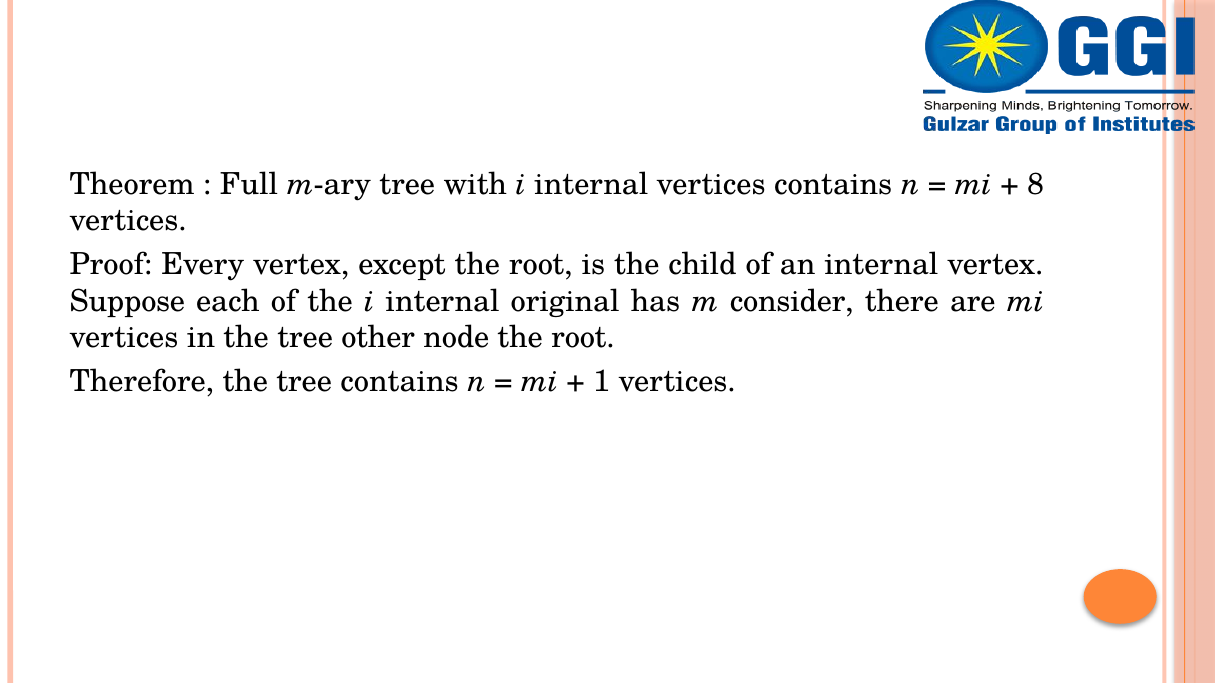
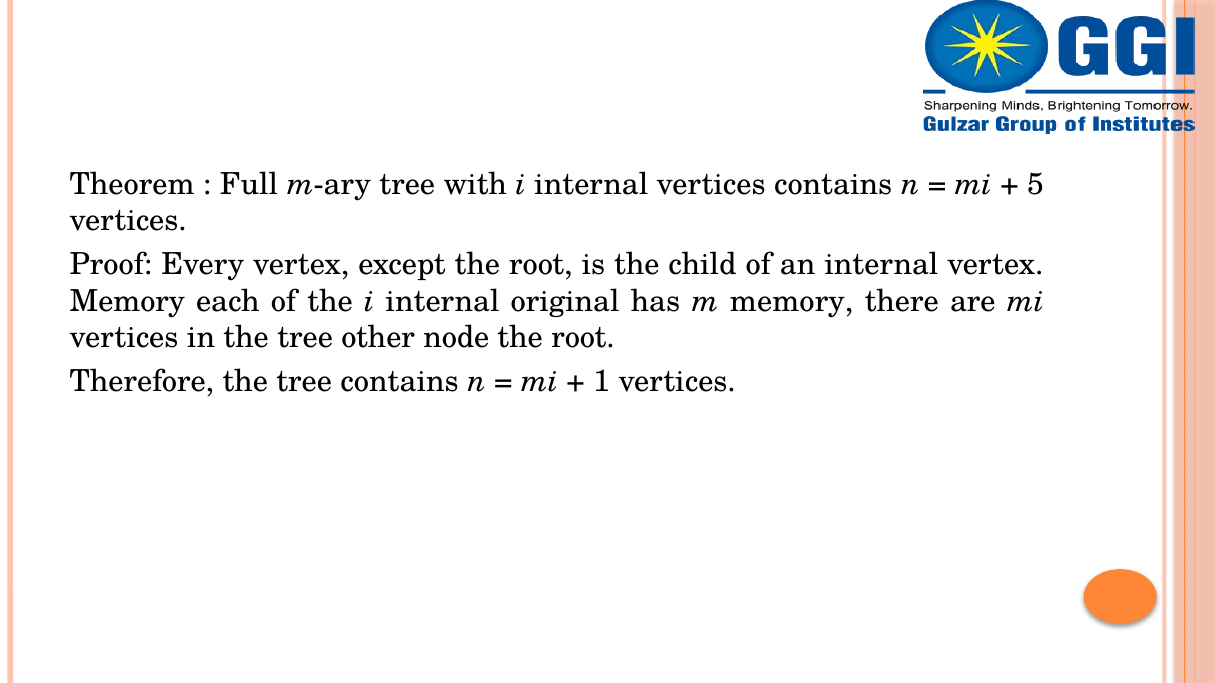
8: 8 -> 5 (1035, 184)
Suppose: Suppose -> Memory (127, 301)
m consider: consider -> memory (792, 301)
